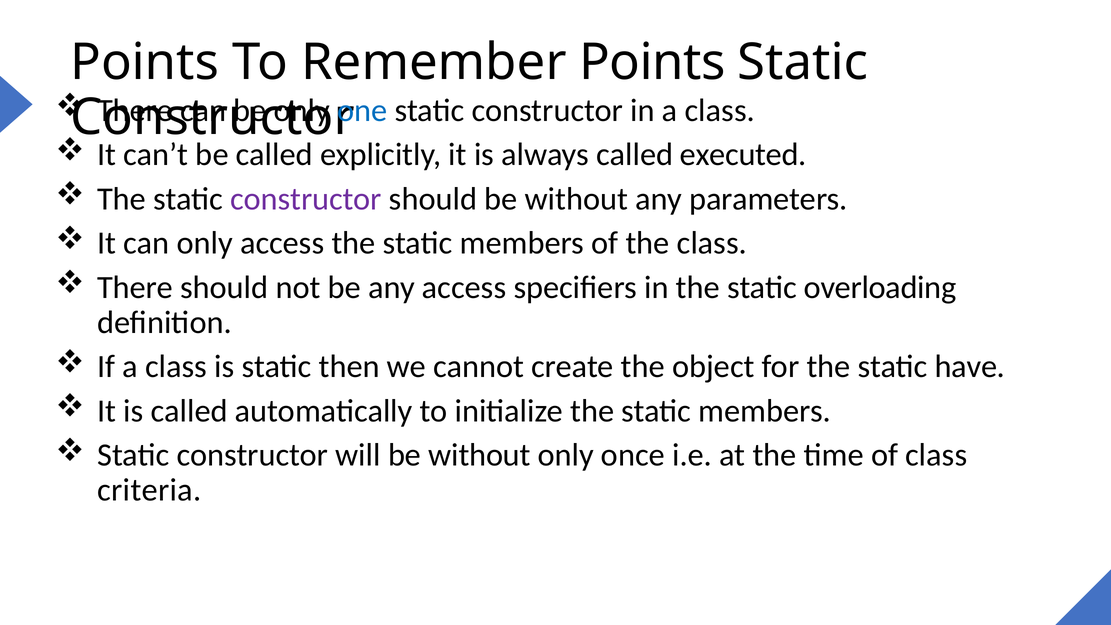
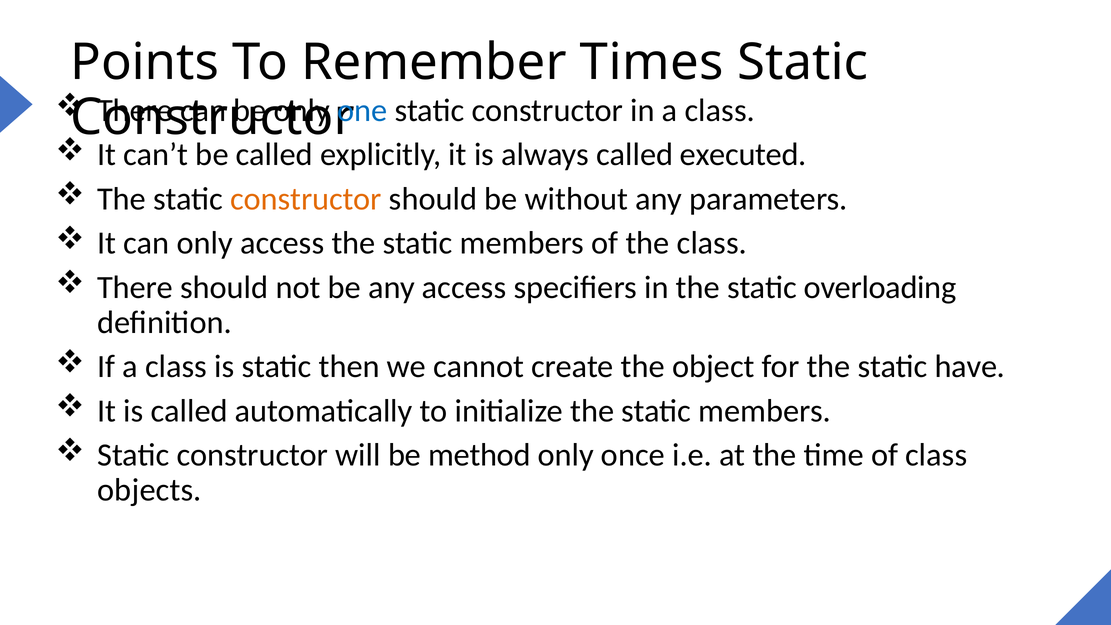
Remember Points: Points -> Times (652, 62)
constructor colour: purple -> orange (306, 199)
will be without: without -> method (480, 455)
criteria: criteria -> objects (149, 490)
